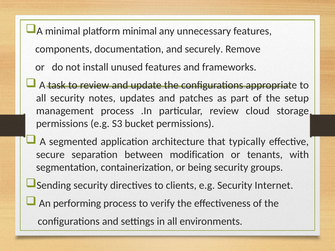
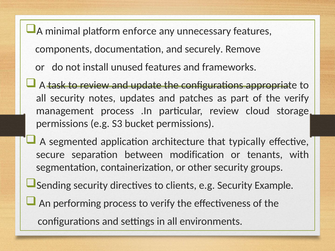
platform minimal: minimal -> enforce (139, 31)
the setup: setup -> verify (297, 98)
being: being -> other (200, 167)
Internet: Internet -> Example (274, 186)
